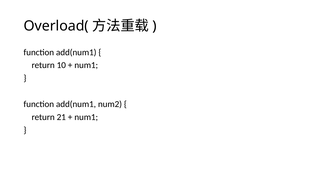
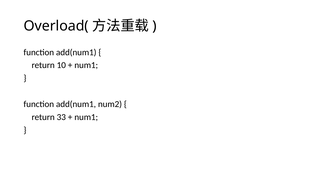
21: 21 -> 33 (61, 117)
